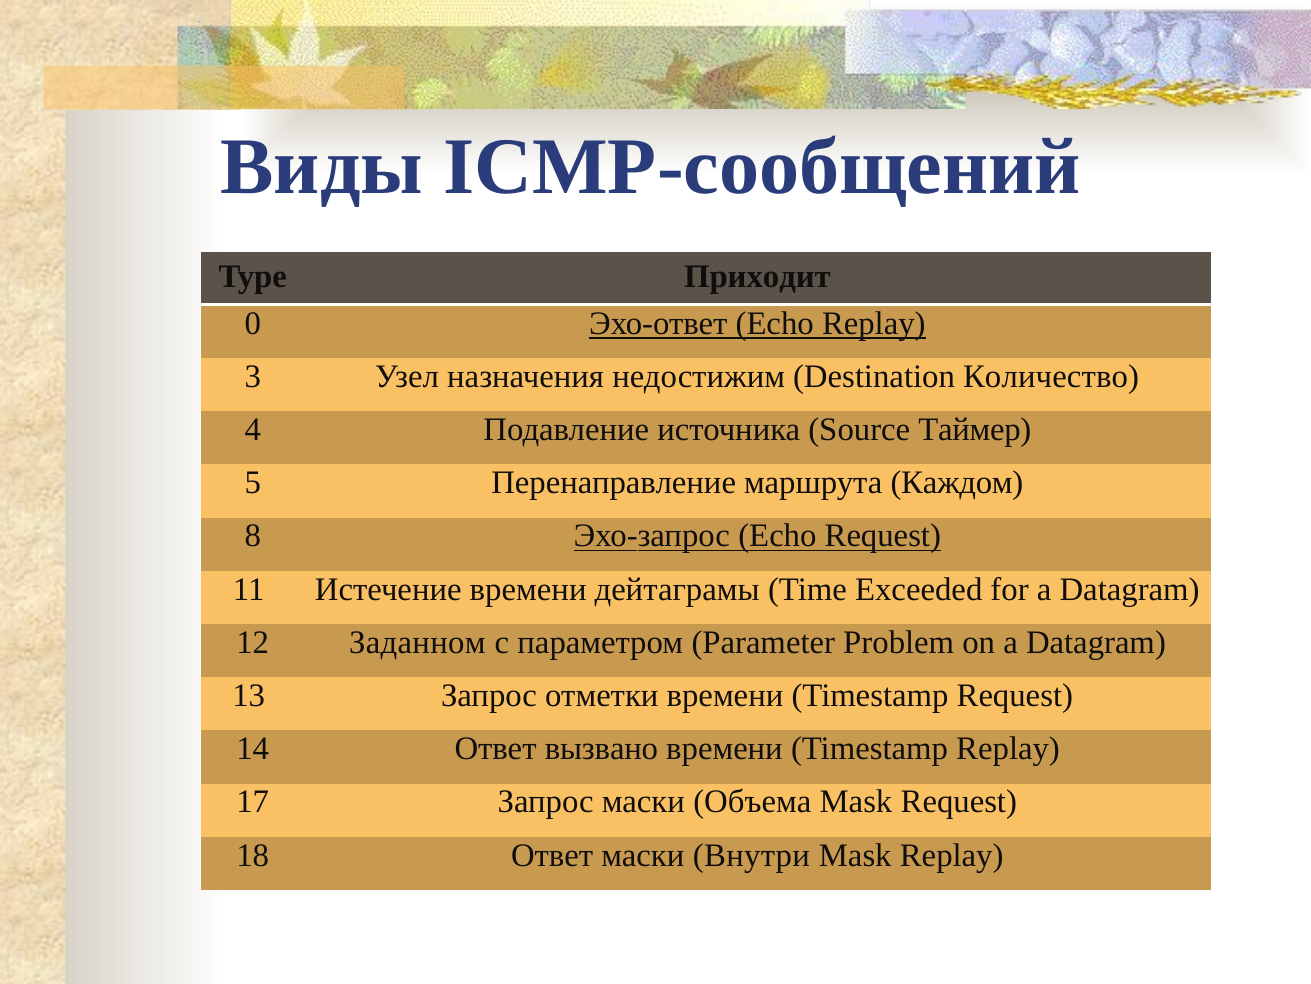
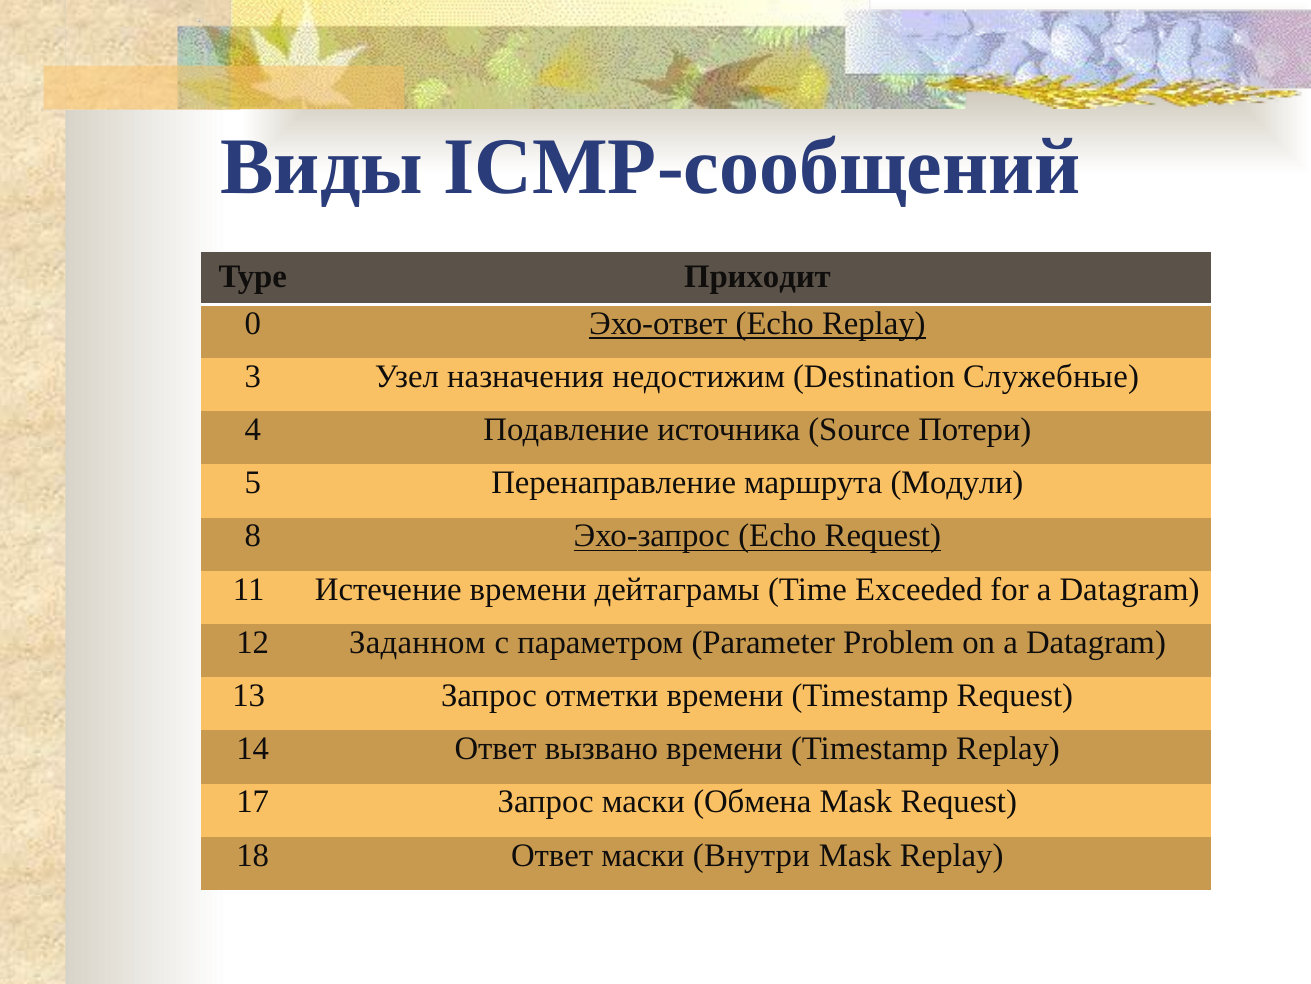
Количество: Количество -> Служебные (1051, 376)
Таймер: Таймер -> Потери (975, 429)
Каждом: Каждом -> Модули (957, 482)
Объема: Объема -> Обмена (752, 801)
